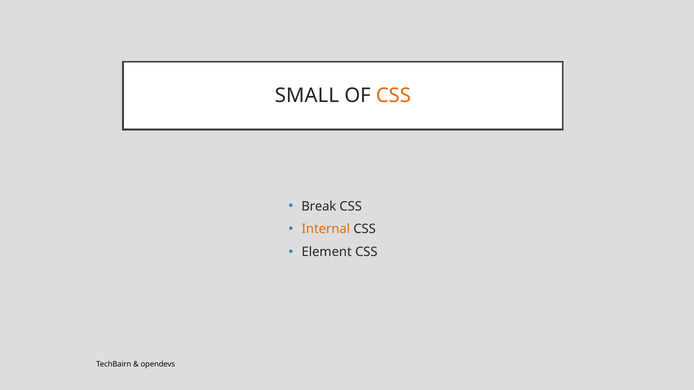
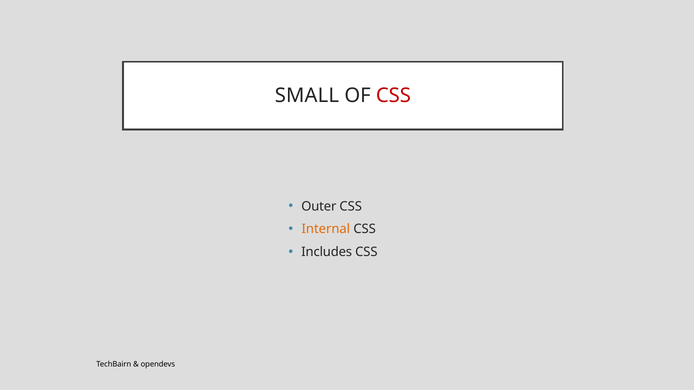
CSS colour: orange -> red (393, 96)
Break: Break -> Outer (319, 207)
Element: Element -> Includes (327, 252)
